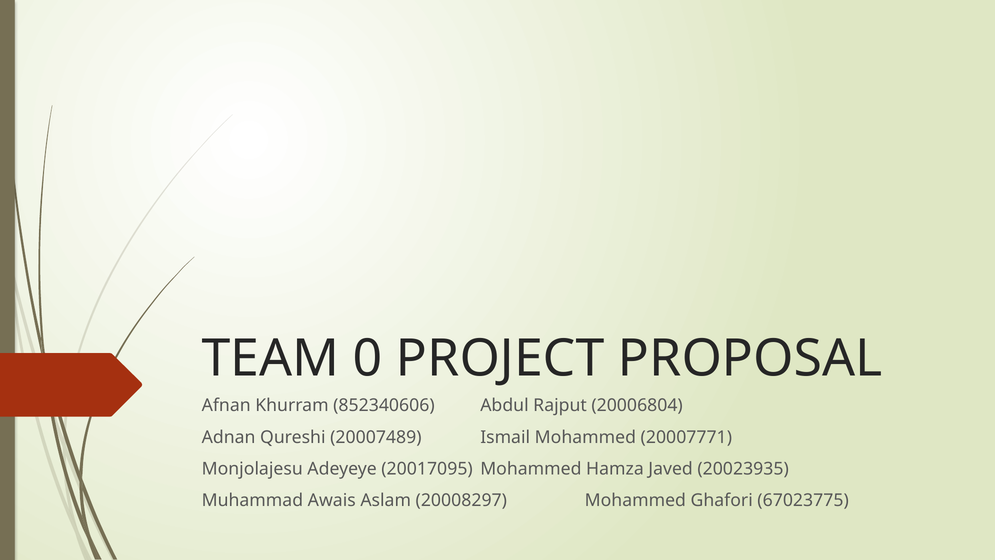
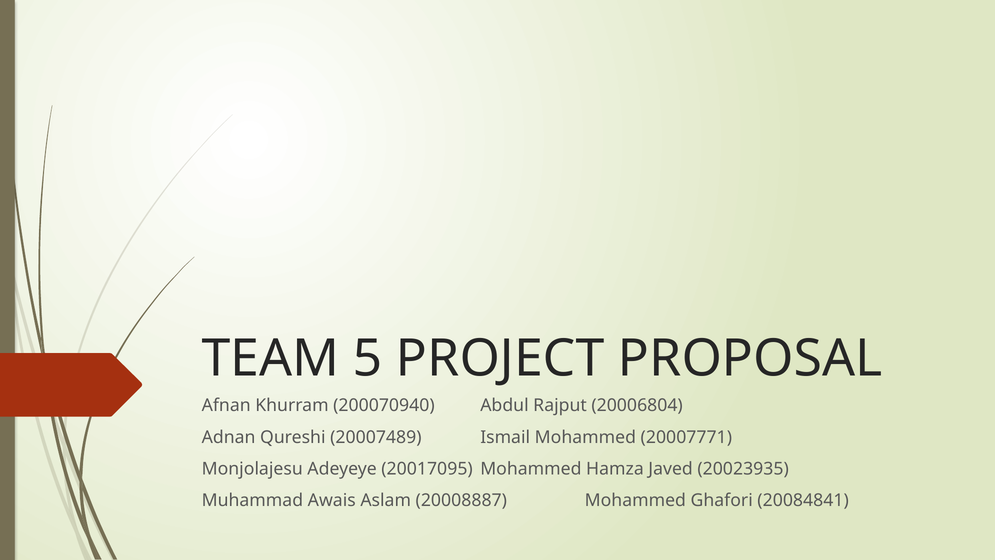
0: 0 -> 5 (368, 359)
852340606: 852340606 -> 200070940 (384, 405)
20008297: 20008297 -> 20008887 (461, 500)
67023775: 67023775 -> 20084841 (803, 500)
